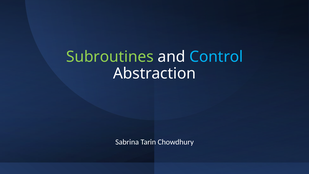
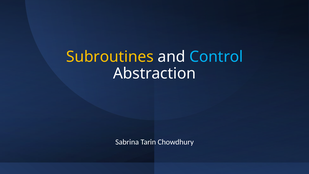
Subroutines colour: light green -> yellow (110, 57)
